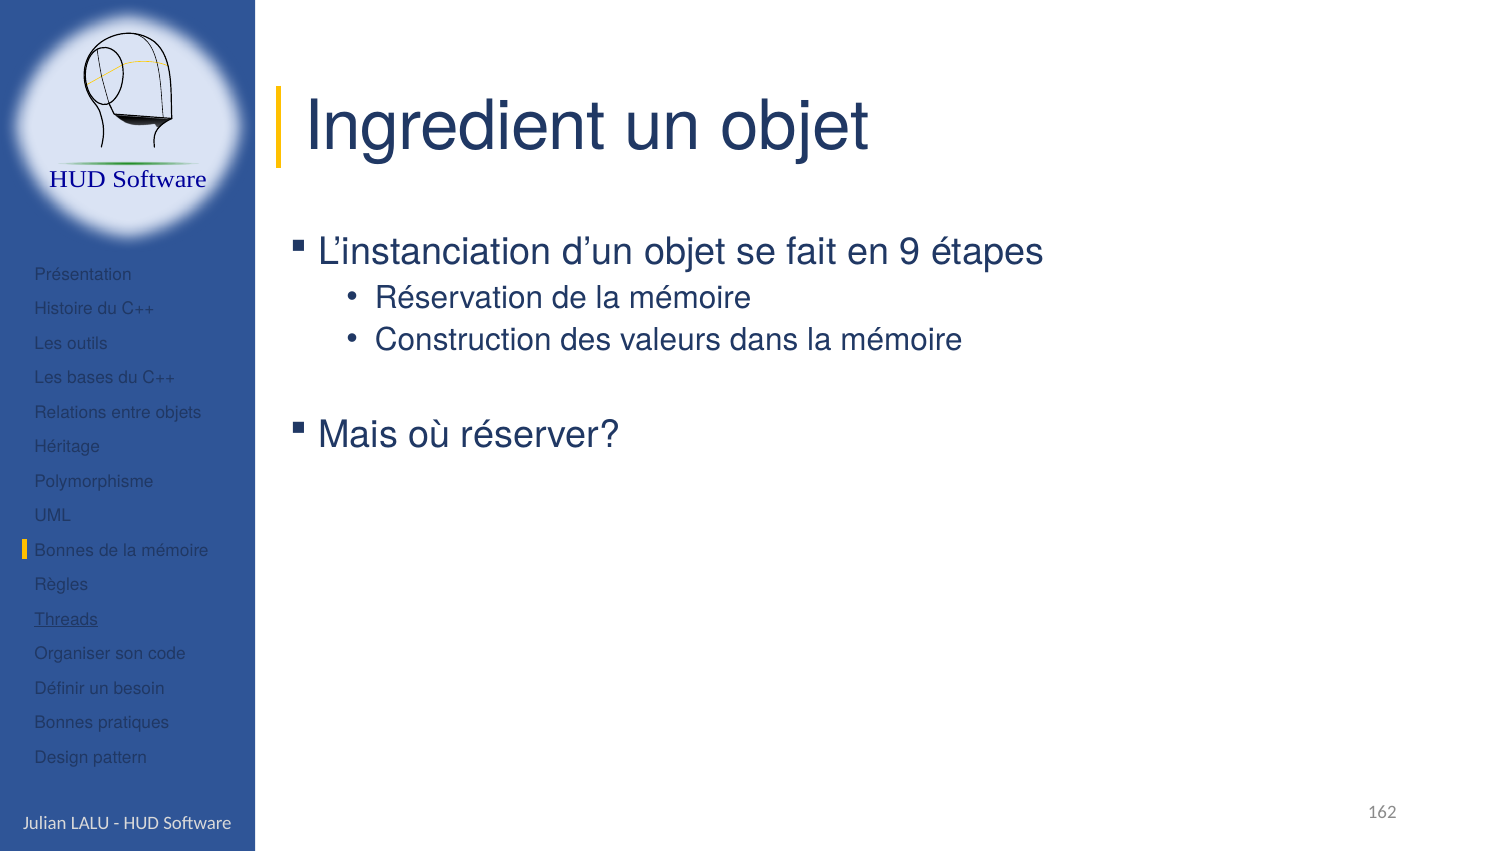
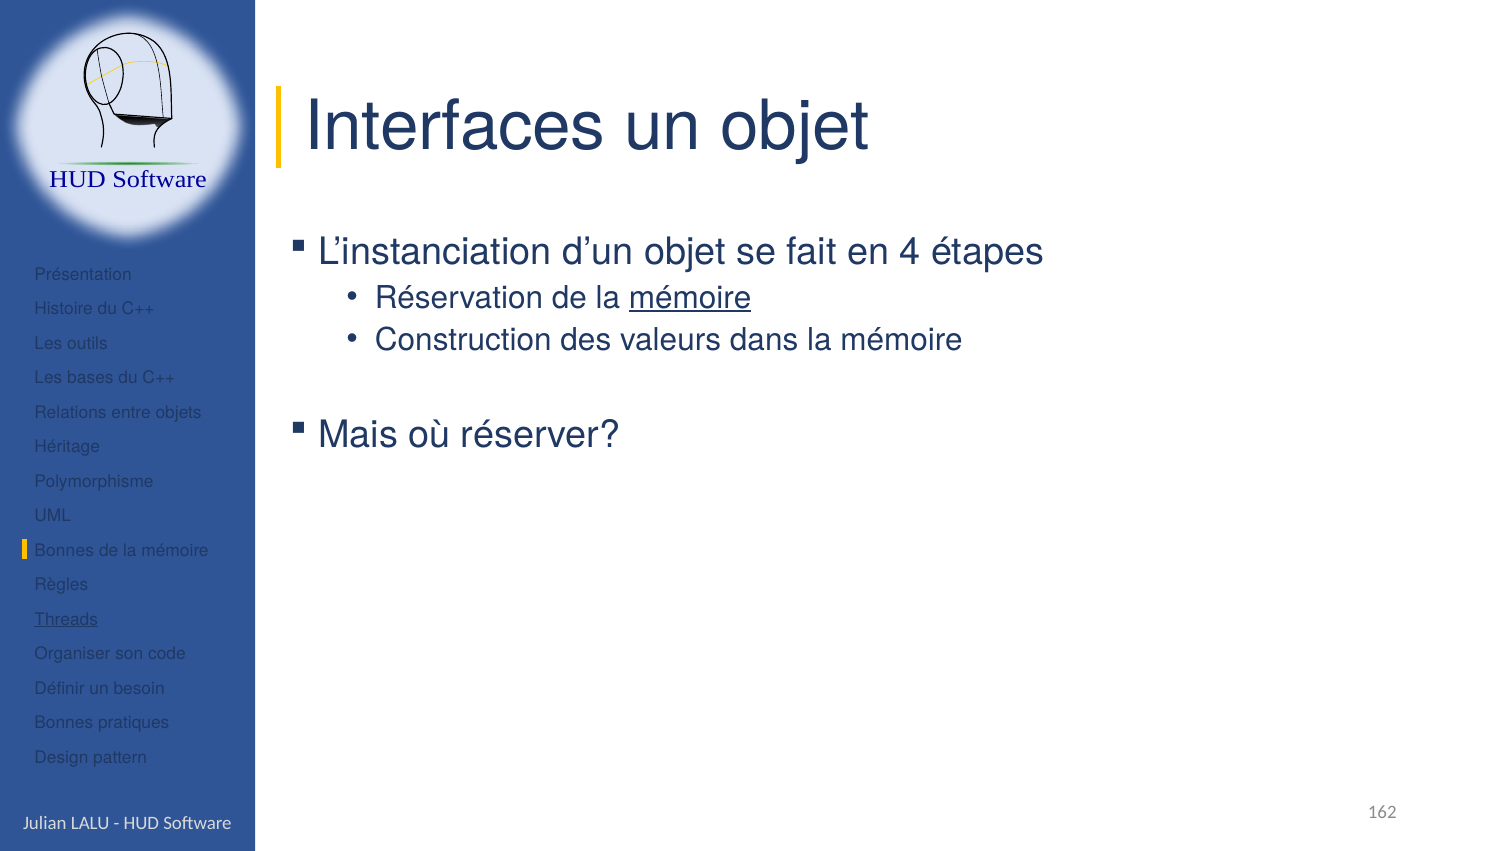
Ingredient: Ingredient -> Interfaces (455, 127)
9: 9 -> 4 (910, 252)
mémoire underline: none -> present (690, 298)
